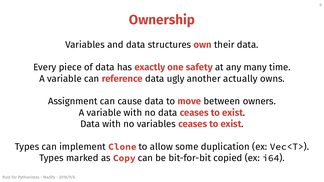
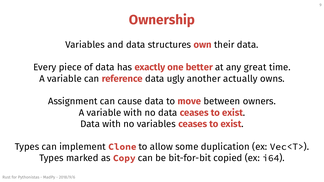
safety: safety -> better (199, 67)
many: many -> great (255, 67)
